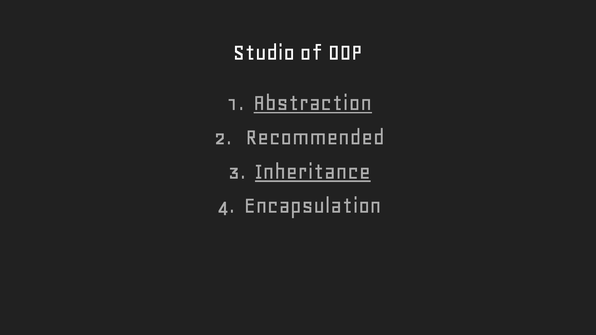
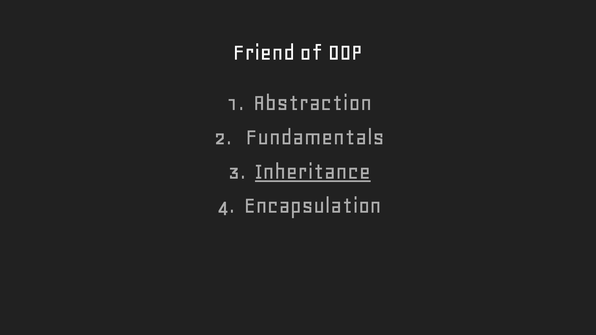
Studio: Studio -> Friend (264, 52)
Abstraction underline: present -> none (313, 102)
Recommended: Recommended -> Fundamentals (315, 136)
